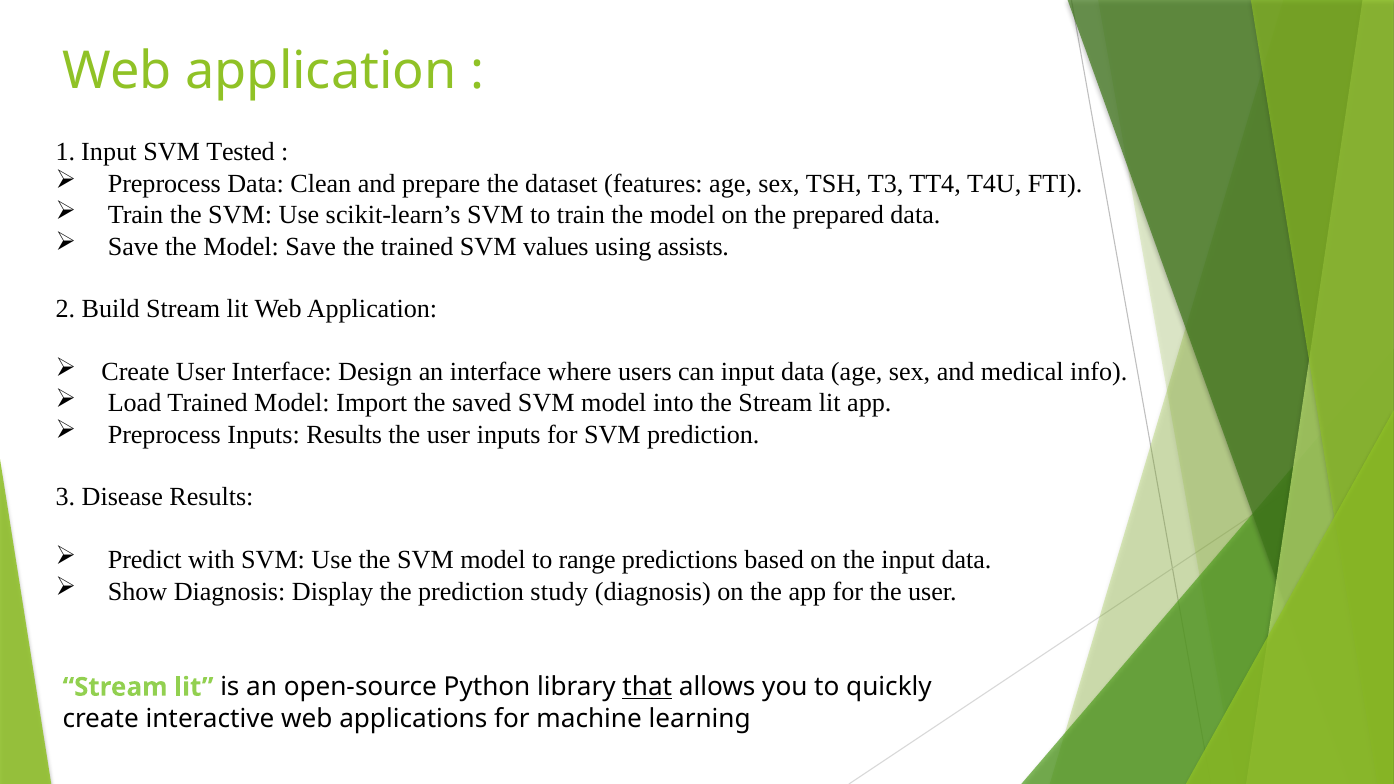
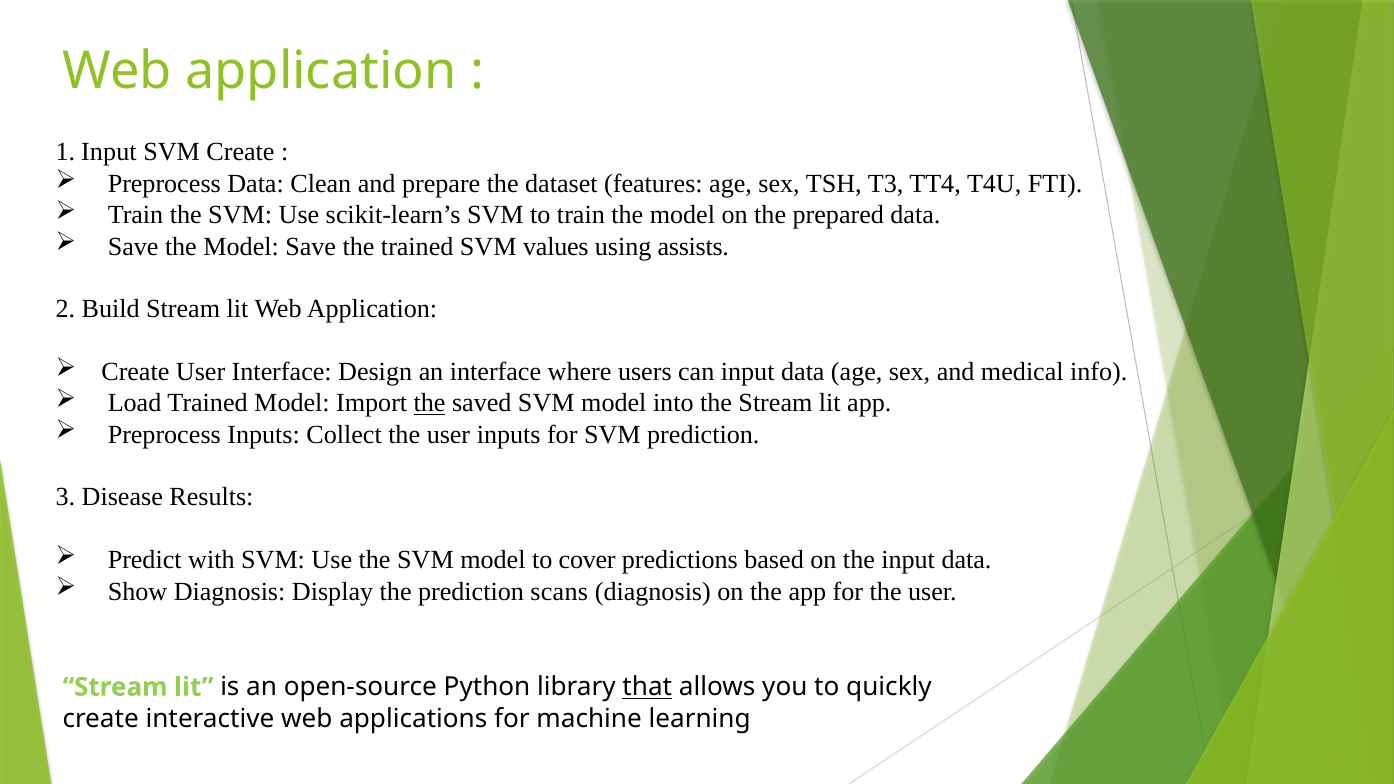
SVM Tested: Tested -> Create (240, 152)
the underline: none -> present (430, 403)
Inputs Results: Results -> Collect (344, 435)
range: range -> cover (587, 560)
study: study -> scans (559, 592)
